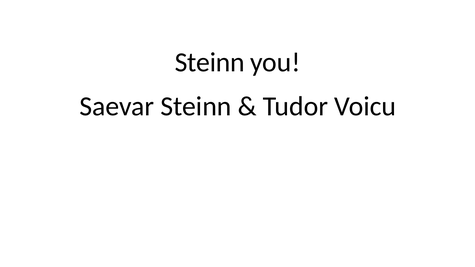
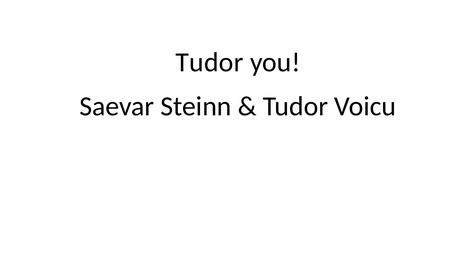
Steinn: Steinn -> Tudor (209, 62)
